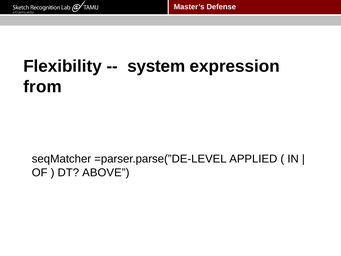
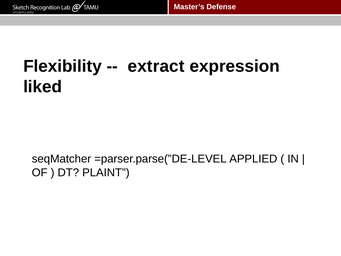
system: system -> extract (156, 66)
from: from -> liked (43, 87)
ABOVE: ABOVE -> PLAINT (106, 172)
